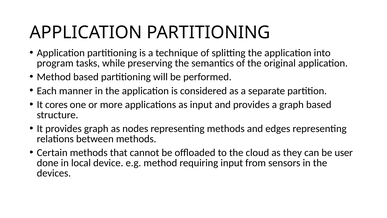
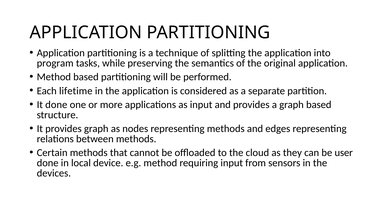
manner: manner -> lifetime (76, 91)
It cores: cores -> done (56, 105)
